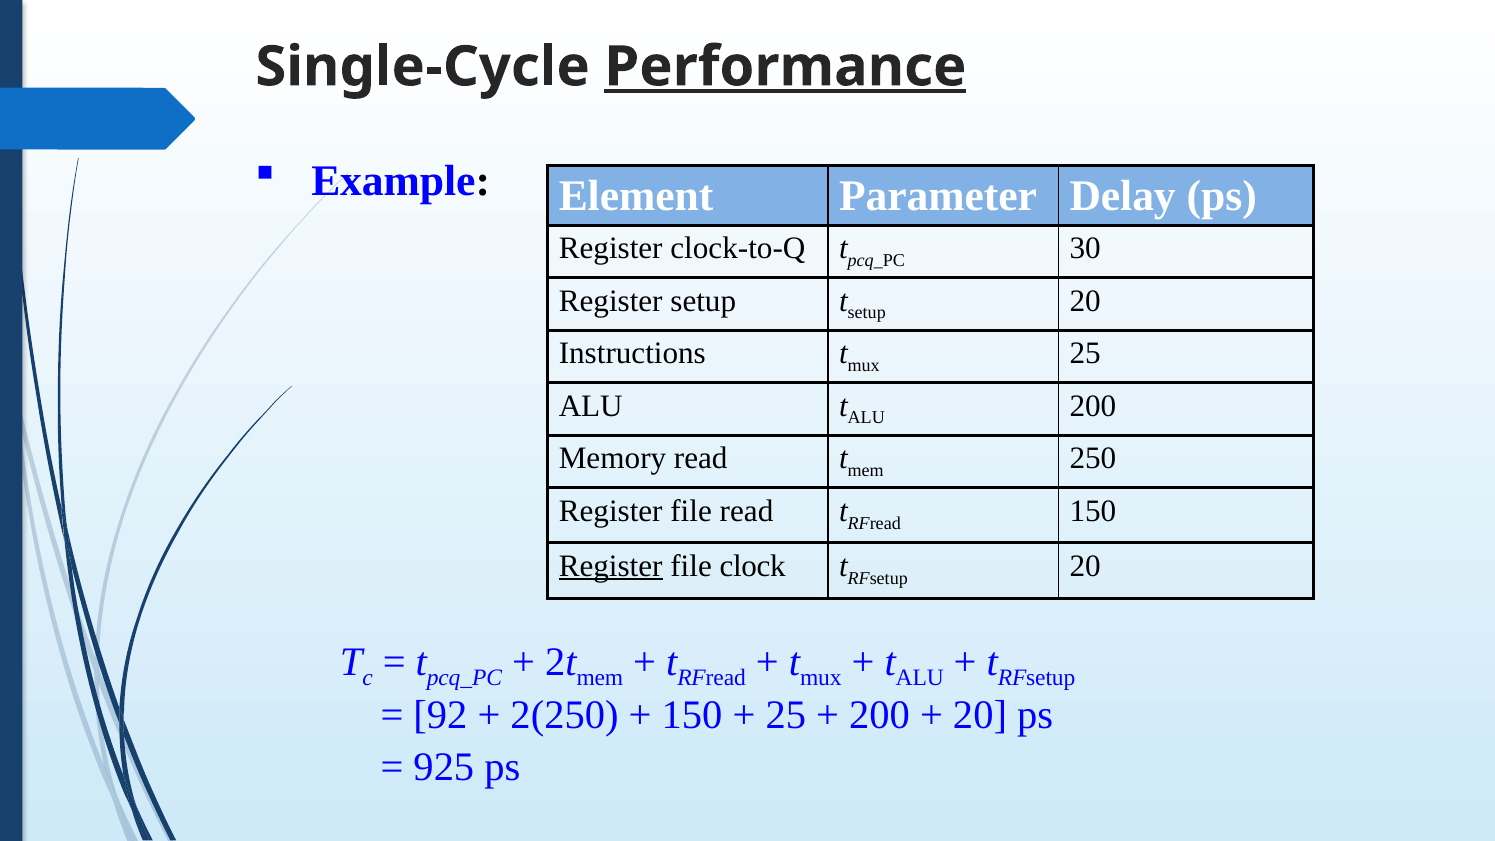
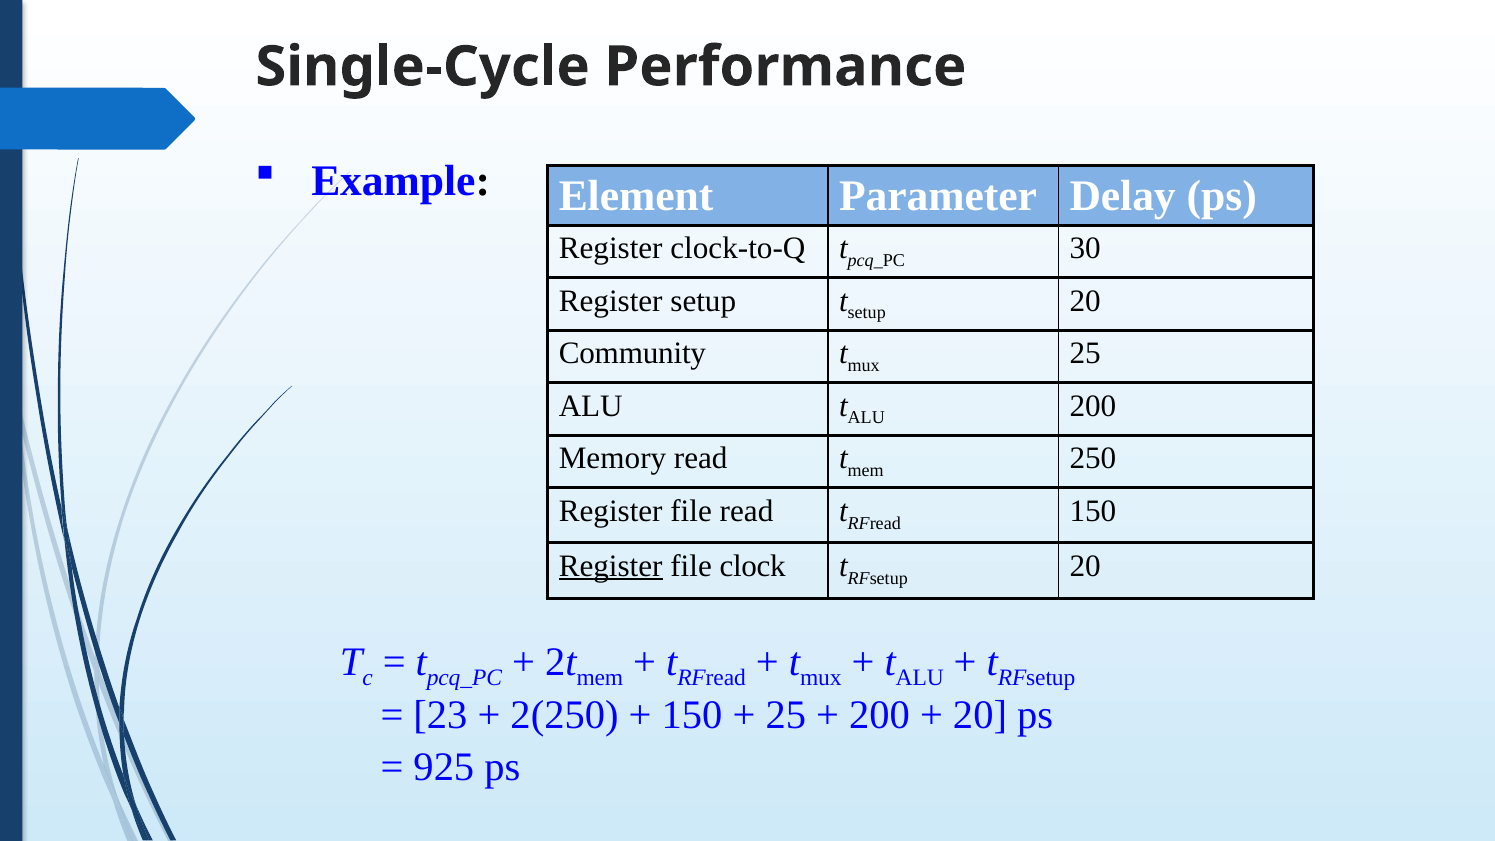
Performance underline: present -> none (785, 67)
Instructions: Instructions -> Community (632, 353)
92: 92 -> 23 (440, 715)
